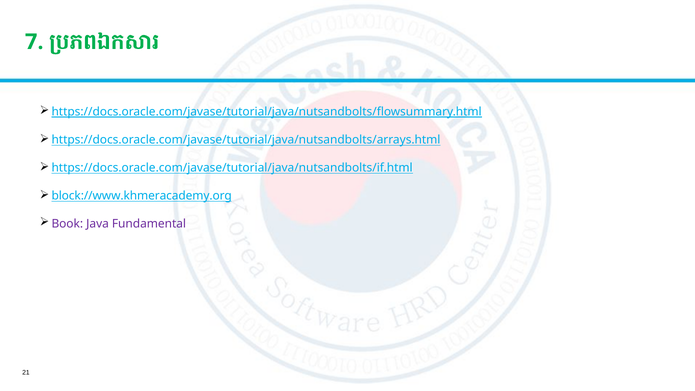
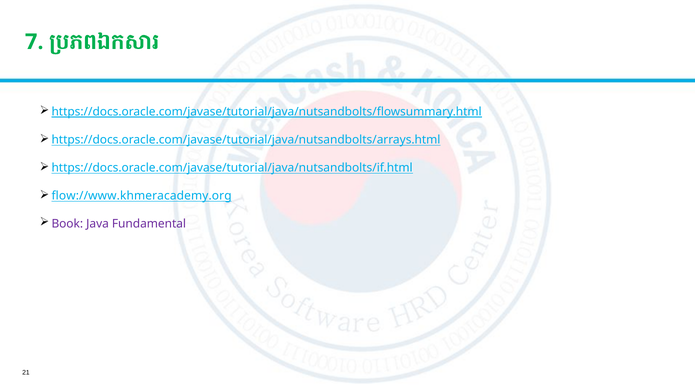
block://www.khmeracademy.org: block://www.khmeracademy.org -> flow://www.khmeracademy.org (142, 196)
